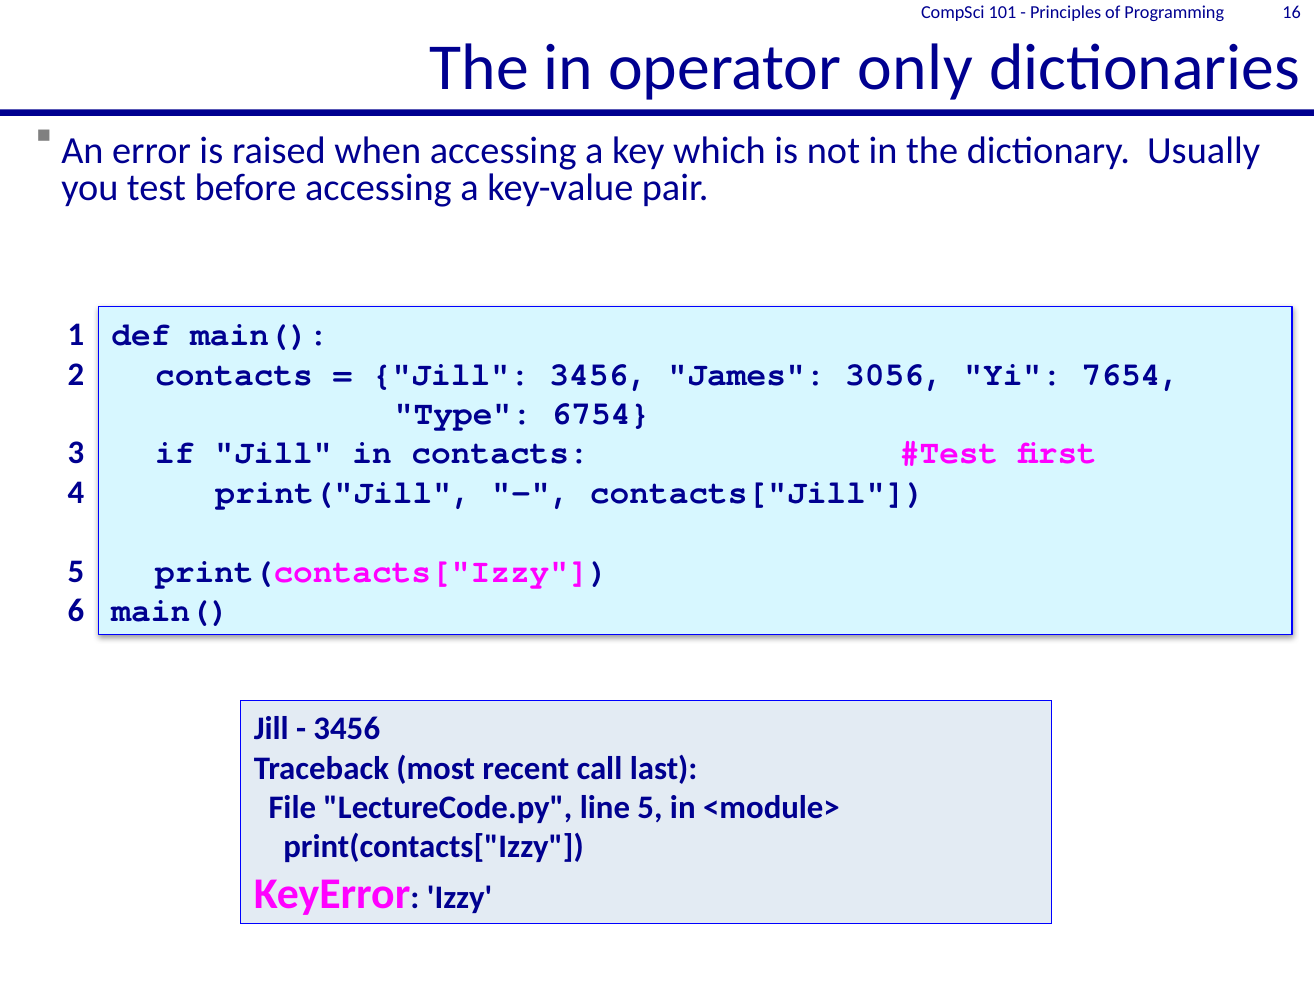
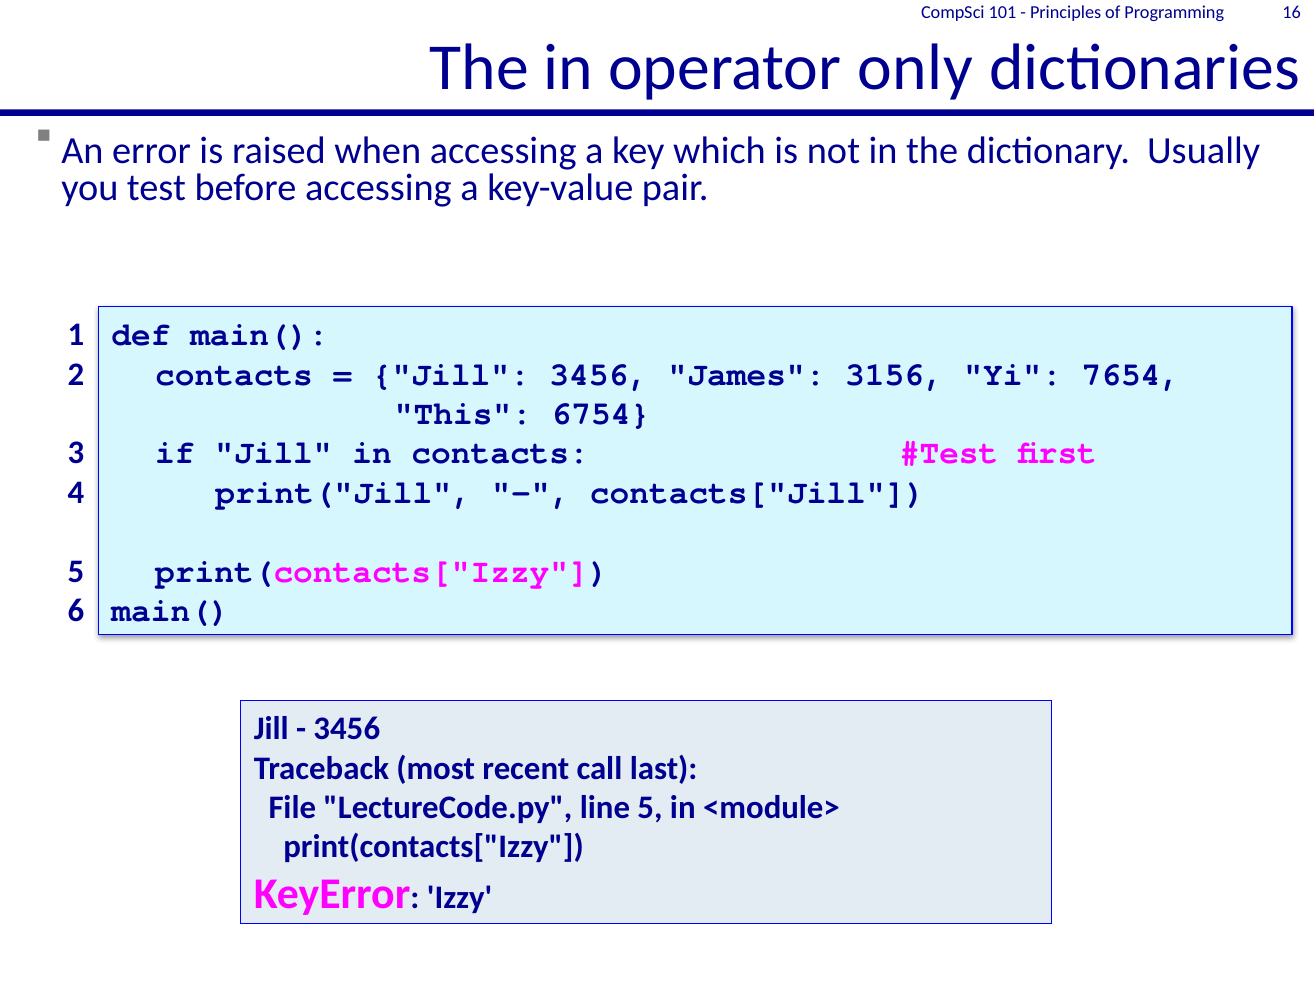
3056: 3056 -> 3156 (894, 374)
Type: Type -> This (463, 414)
